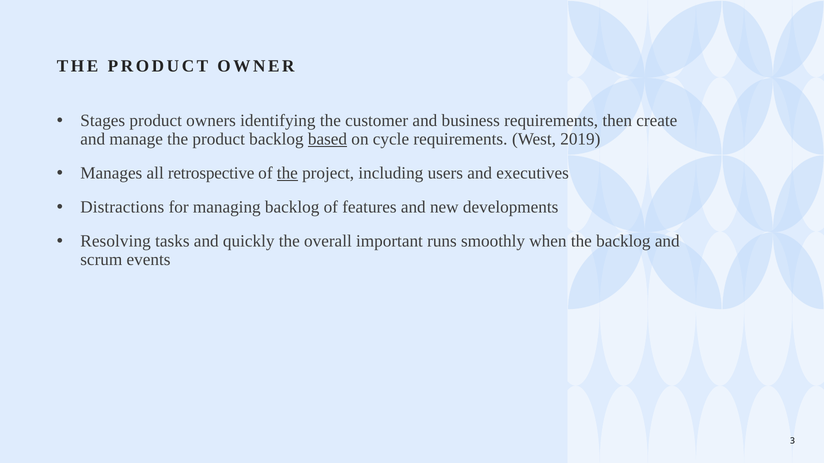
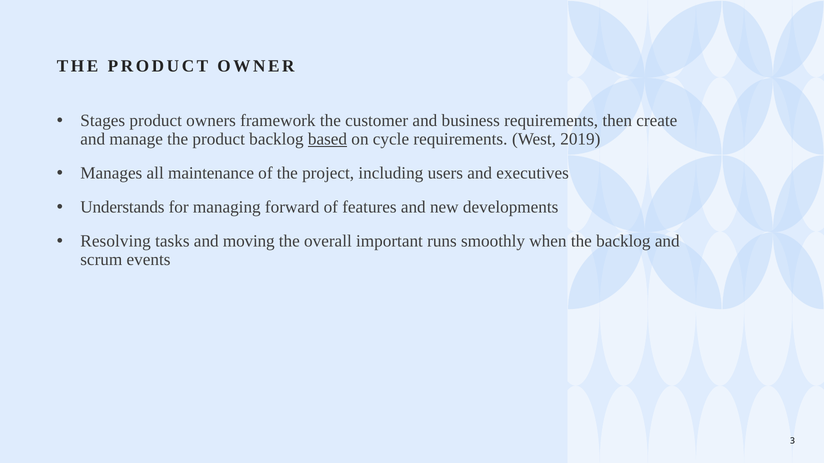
identifying: identifying -> framework (278, 121)
retrospective: retrospective -> maintenance (211, 173)
the underline: present -> none (287, 173)
Distractions: Distractions -> Understands (122, 207)
managing backlog: backlog -> forward (292, 207)
quickly: quickly -> moving (249, 241)
